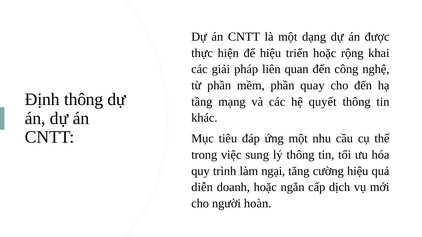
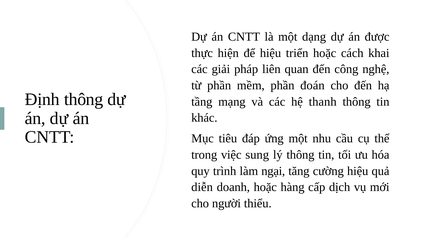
rộng: rộng -> cách (352, 53)
quay: quay -> đoán (312, 86)
quyết: quyết -> thanh (323, 102)
ngắn: ngắn -> hàng (293, 187)
hoàn: hoàn -> thiểu (258, 204)
